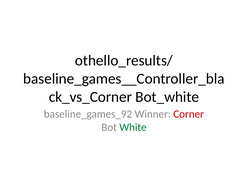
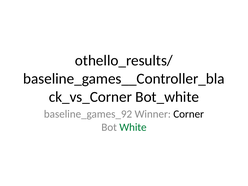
Corner colour: red -> black (189, 114)
